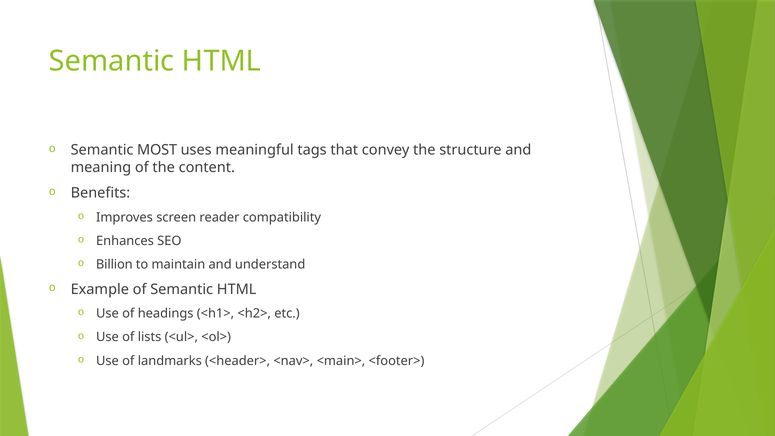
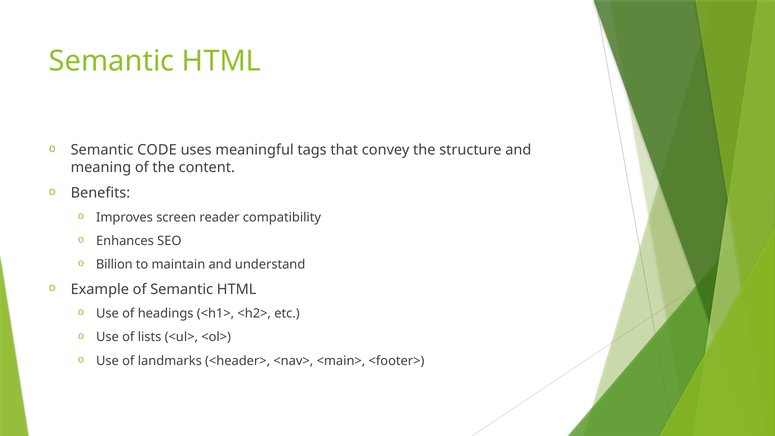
MOST: MOST -> CODE (157, 150)
